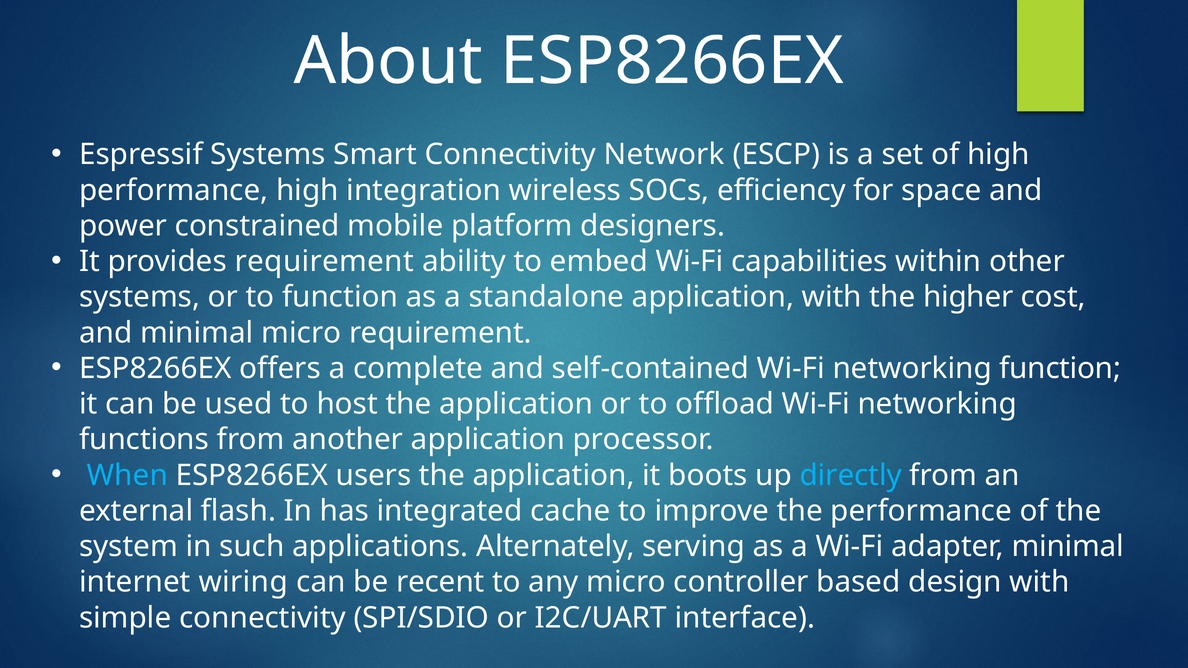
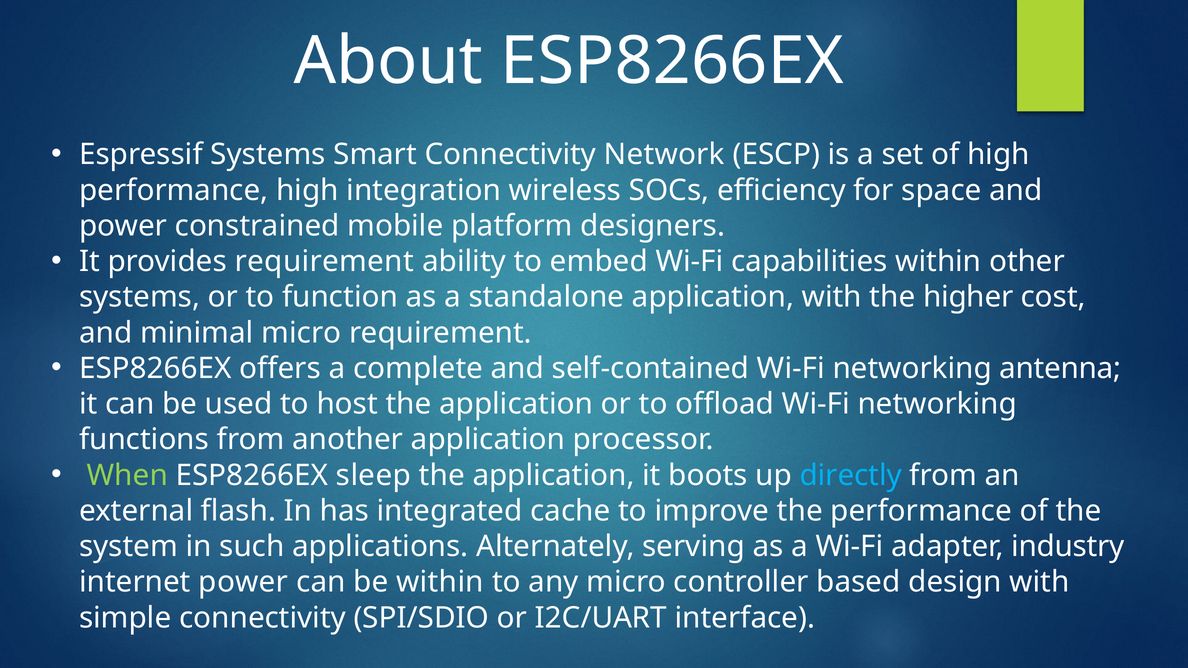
networking function: function -> antenna (1060, 368)
When colour: light blue -> light green (127, 475)
users: users -> sleep (373, 475)
adapter minimal: minimal -> industry (1068, 547)
internet wiring: wiring -> power (243, 582)
be recent: recent -> within (440, 582)
